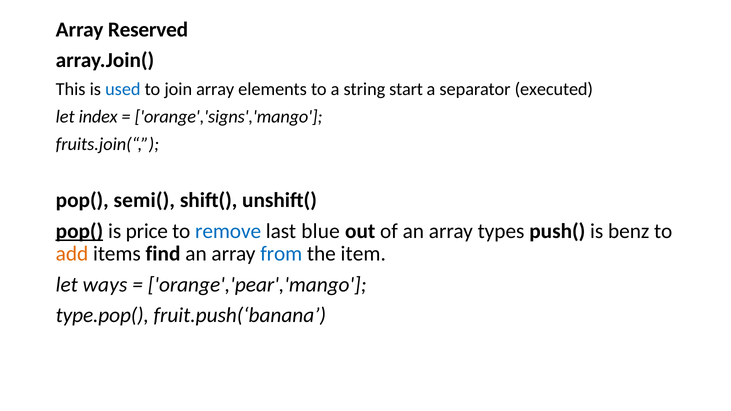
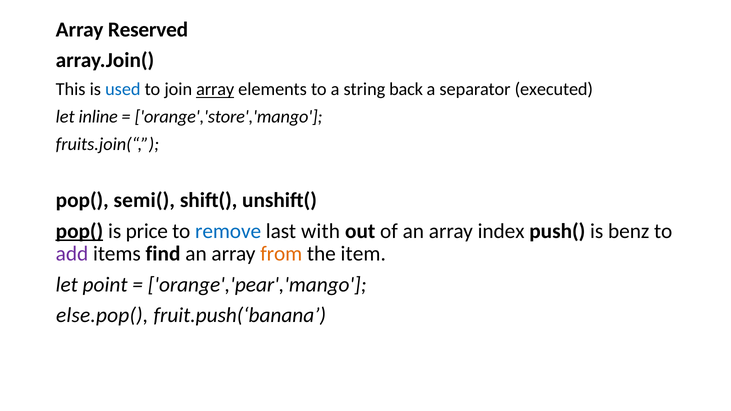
array underline: none -> present (215, 89)
start: start -> back (406, 89)
index: index -> inline (98, 117)
orange','signs','mango: orange','signs','mango -> orange','store','mango (229, 117)
blue: blue -> with (321, 231)
types: types -> index (501, 231)
add colour: orange -> purple (72, 254)
from colour: blue -> orange (281, 254)
ways: ways -> point (105, 285)
type.pop(: type.pop( -> else.pop( (102, 315)
